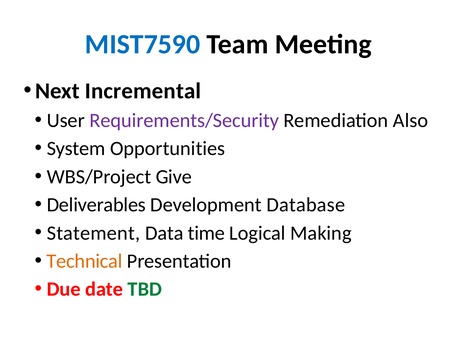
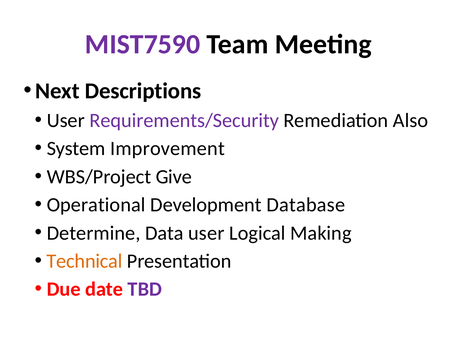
MIST7590 colour: blue -> purple (143, 44)
Incremental: Incremental -> Descriptions (143, 91)
Opportunities: Opportunities -> Improvement (168, 149)
Deliverables: Deliverables -> Operational (96, 205)
Statement: Statement -> Determine (94, 234)
Data time: time -> user (206, 234)
TBD colour: green -> purple (145, 290)
